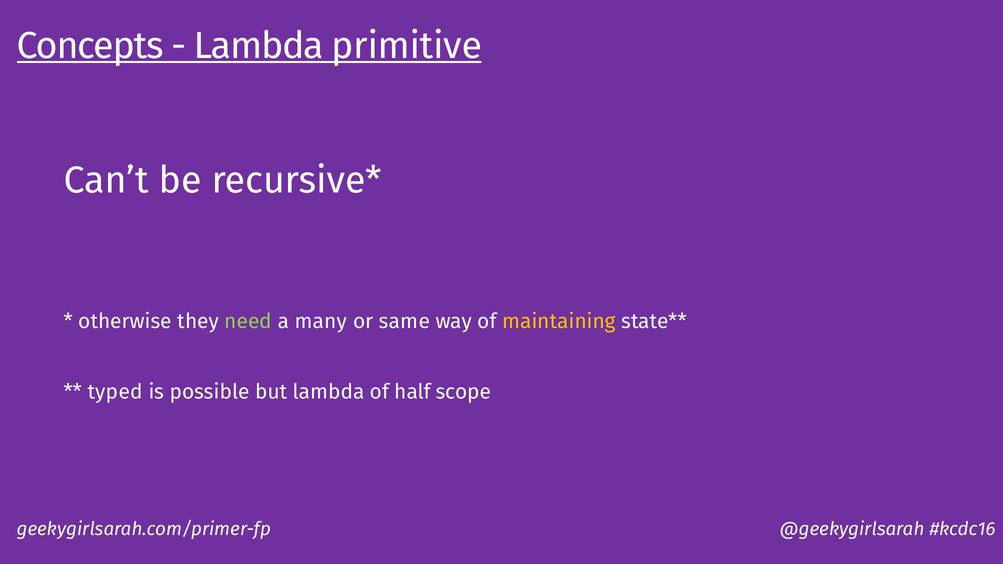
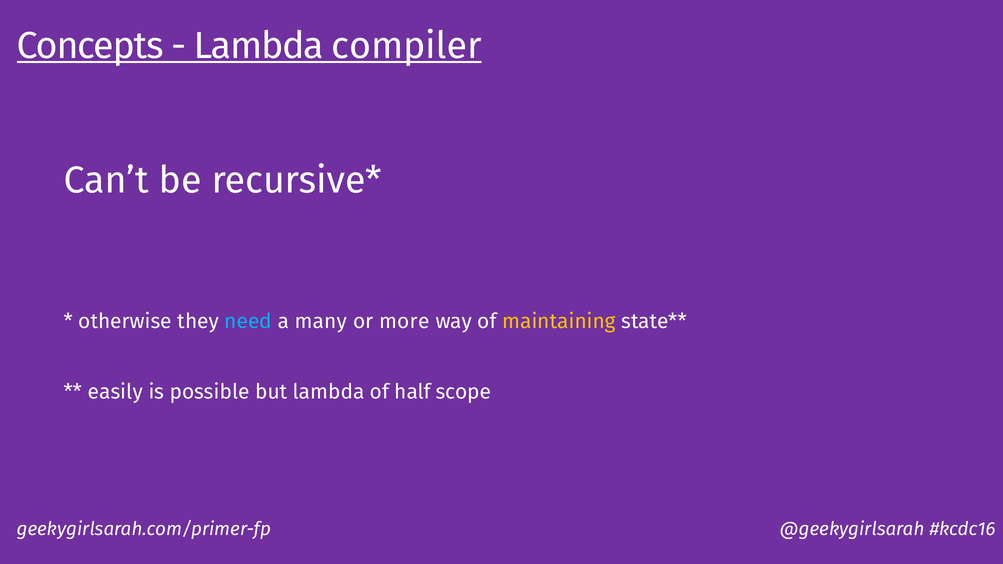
primitive: primitive -> compiler (407, 46)
need colour: light green -> light blue (248, 321)
same: same -> more (404, 321)
typed: typed -> easily (115, 392)
